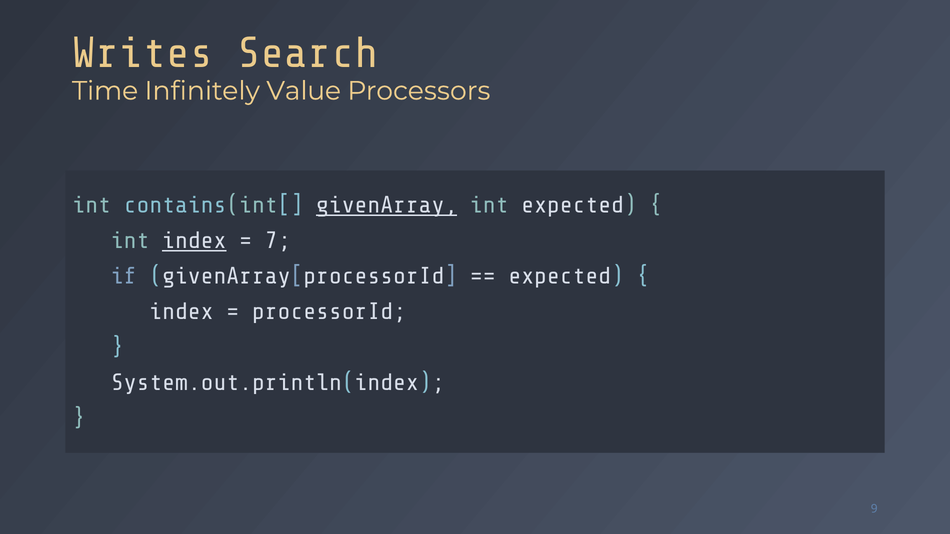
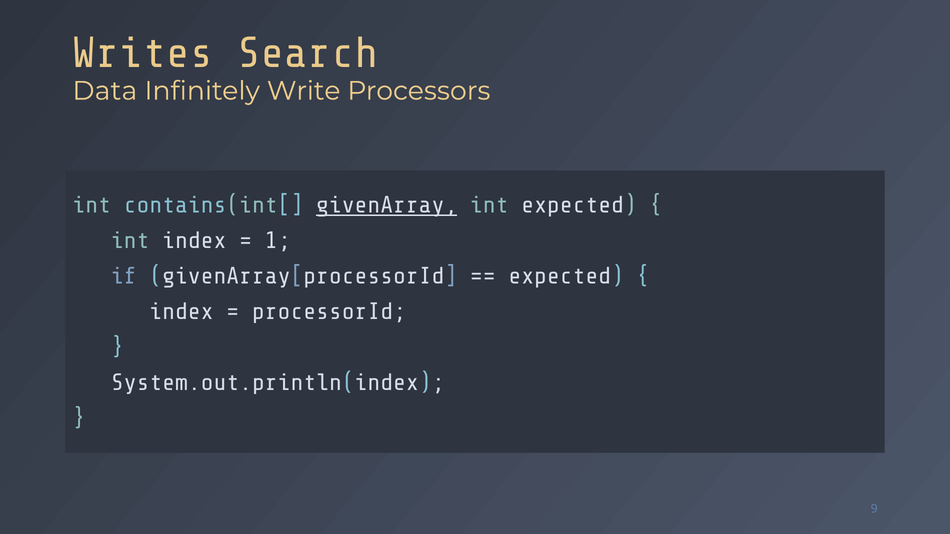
Time: Time -> Data (105, 91)
Value: Value -> Write (304, 91)
index underline: present -> none (194, 241)
7: 7 -> 1 (278, 241)
